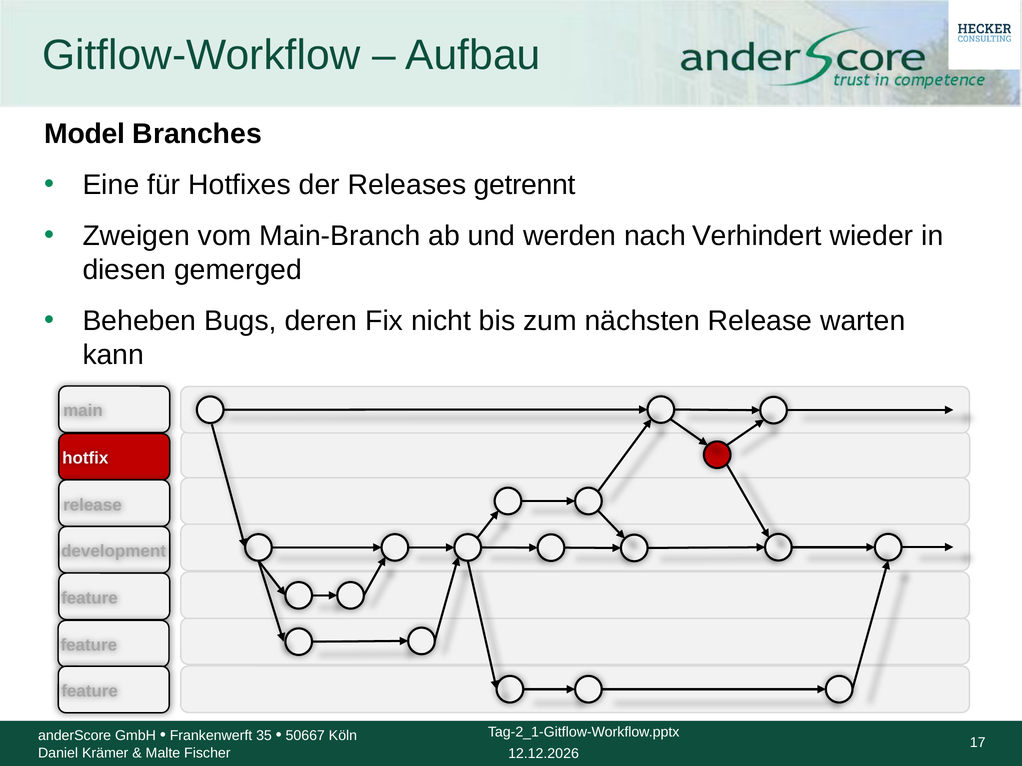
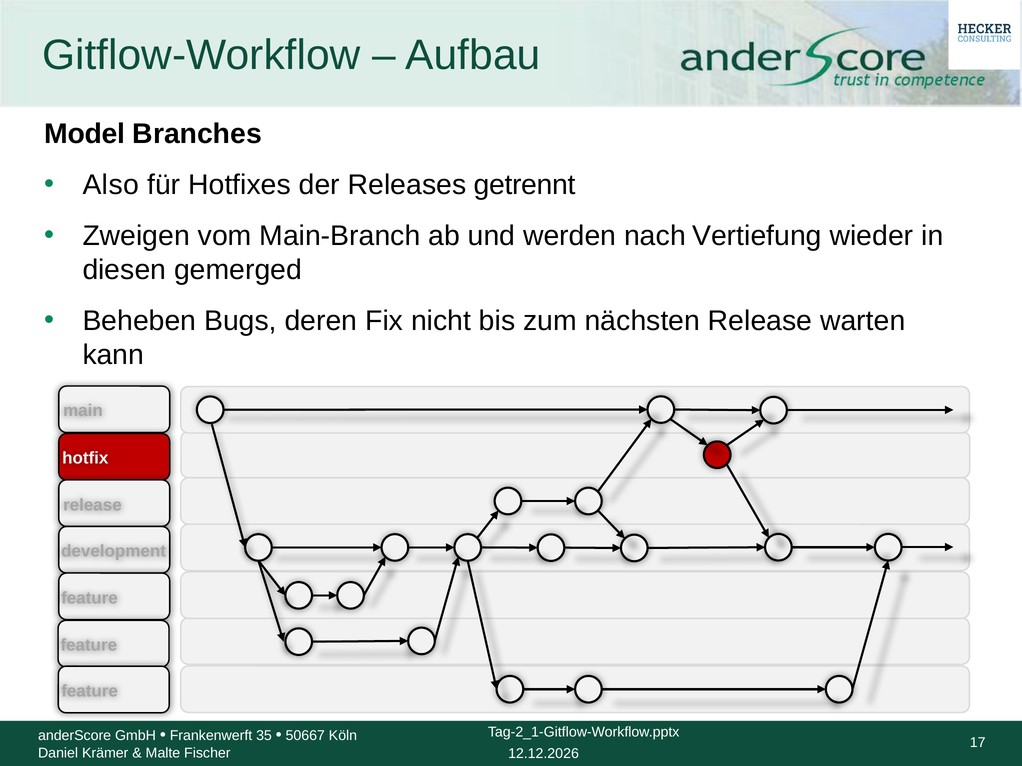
Eine: Eine -> Also (111, 185)
Verhindert: Verhindert -> Vertiefung (757, 236)
